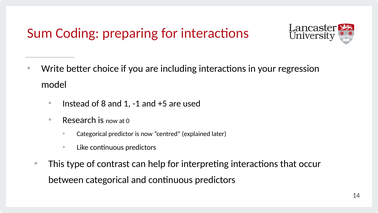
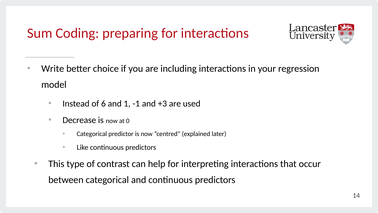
8: 8 -> 6 (103, 104)
+5: +5 -> +3 (162, 104)
Research: Research -> Decrease (79, 120)
